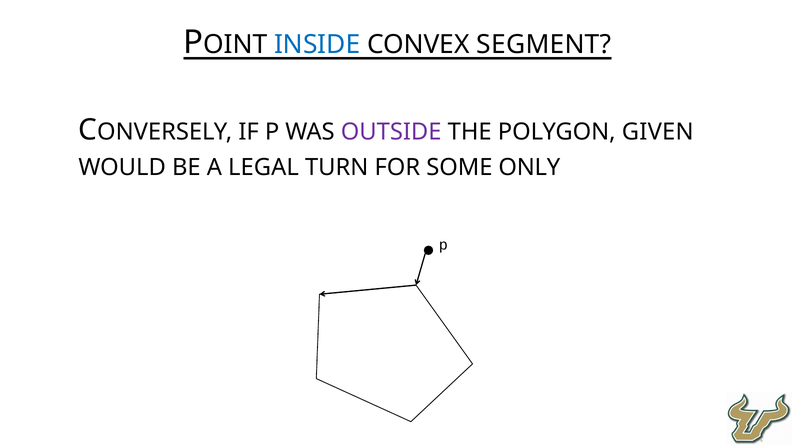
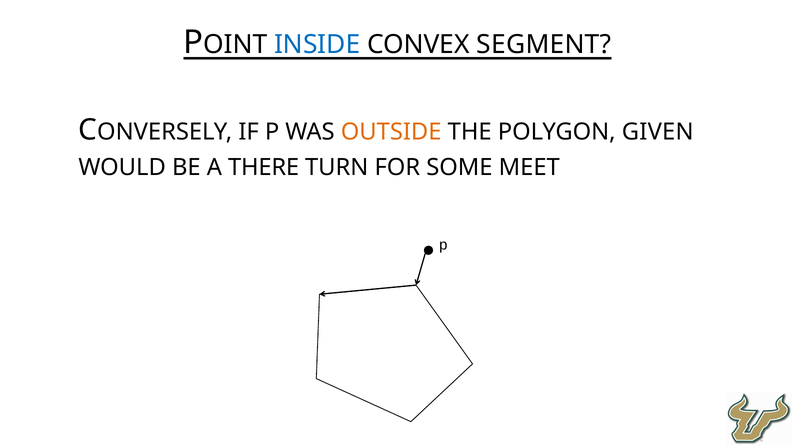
OUTSIDE colour: purple -> orange (391, 132)
LEGAL: LEGAL -> THERE (264, 168)
ONLY: ONLY -> MEET (529, 168)
